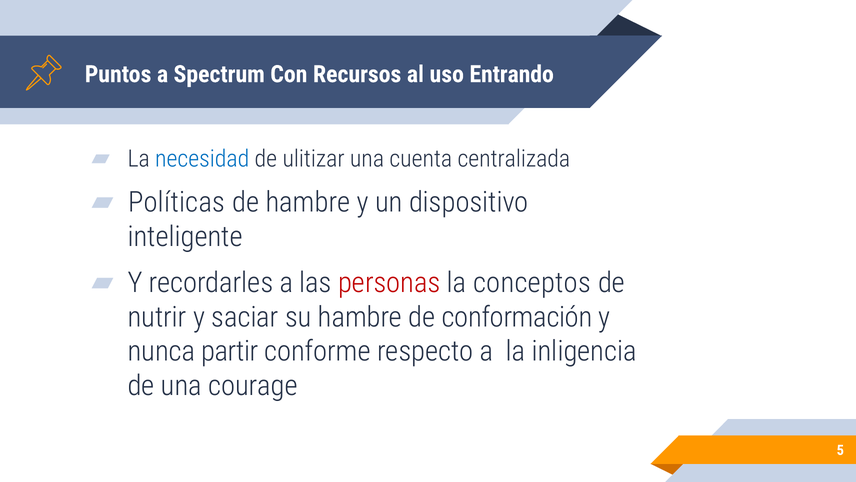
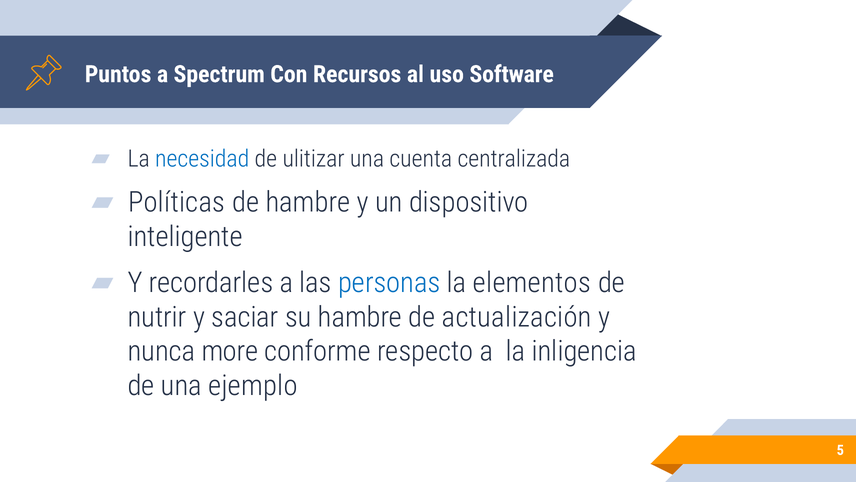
Entrando: Entrando -> Software (512, 74)
personas colour: red -> blue (389, 283)
conceptos: conceptos -> elementos (532, 283)
conformación: conformación -> actualización (517, 317)
partir: partir -> more (230, 351)
courage: courage -> ejemplo (253, 385)
